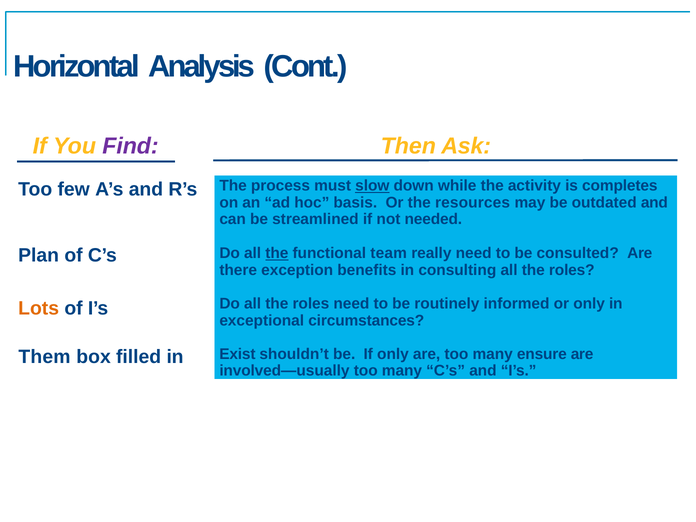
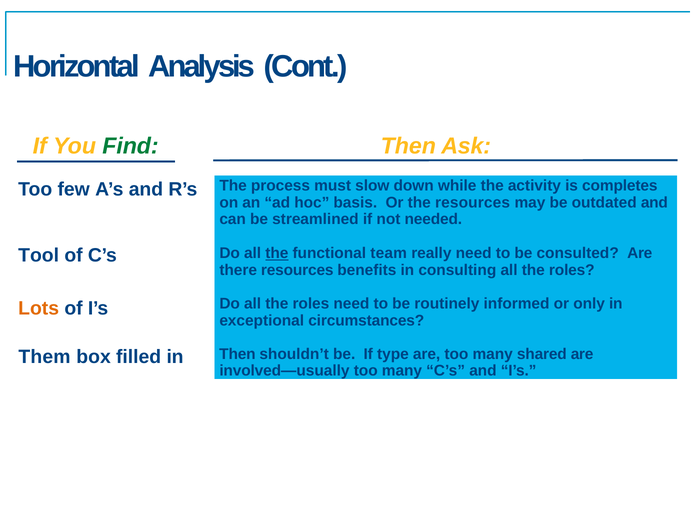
Find colour: purple -> green (131, 146)
slow underline: present -> none (372, 186)
Plan: Plan -> Tool (39, 255)
there exception: exception -> resources (297, 270)
Exist: Exist -> Then (237, 354)
If only: only -> type (393, 354)
ensure: ensure -> shared (542, 354)
